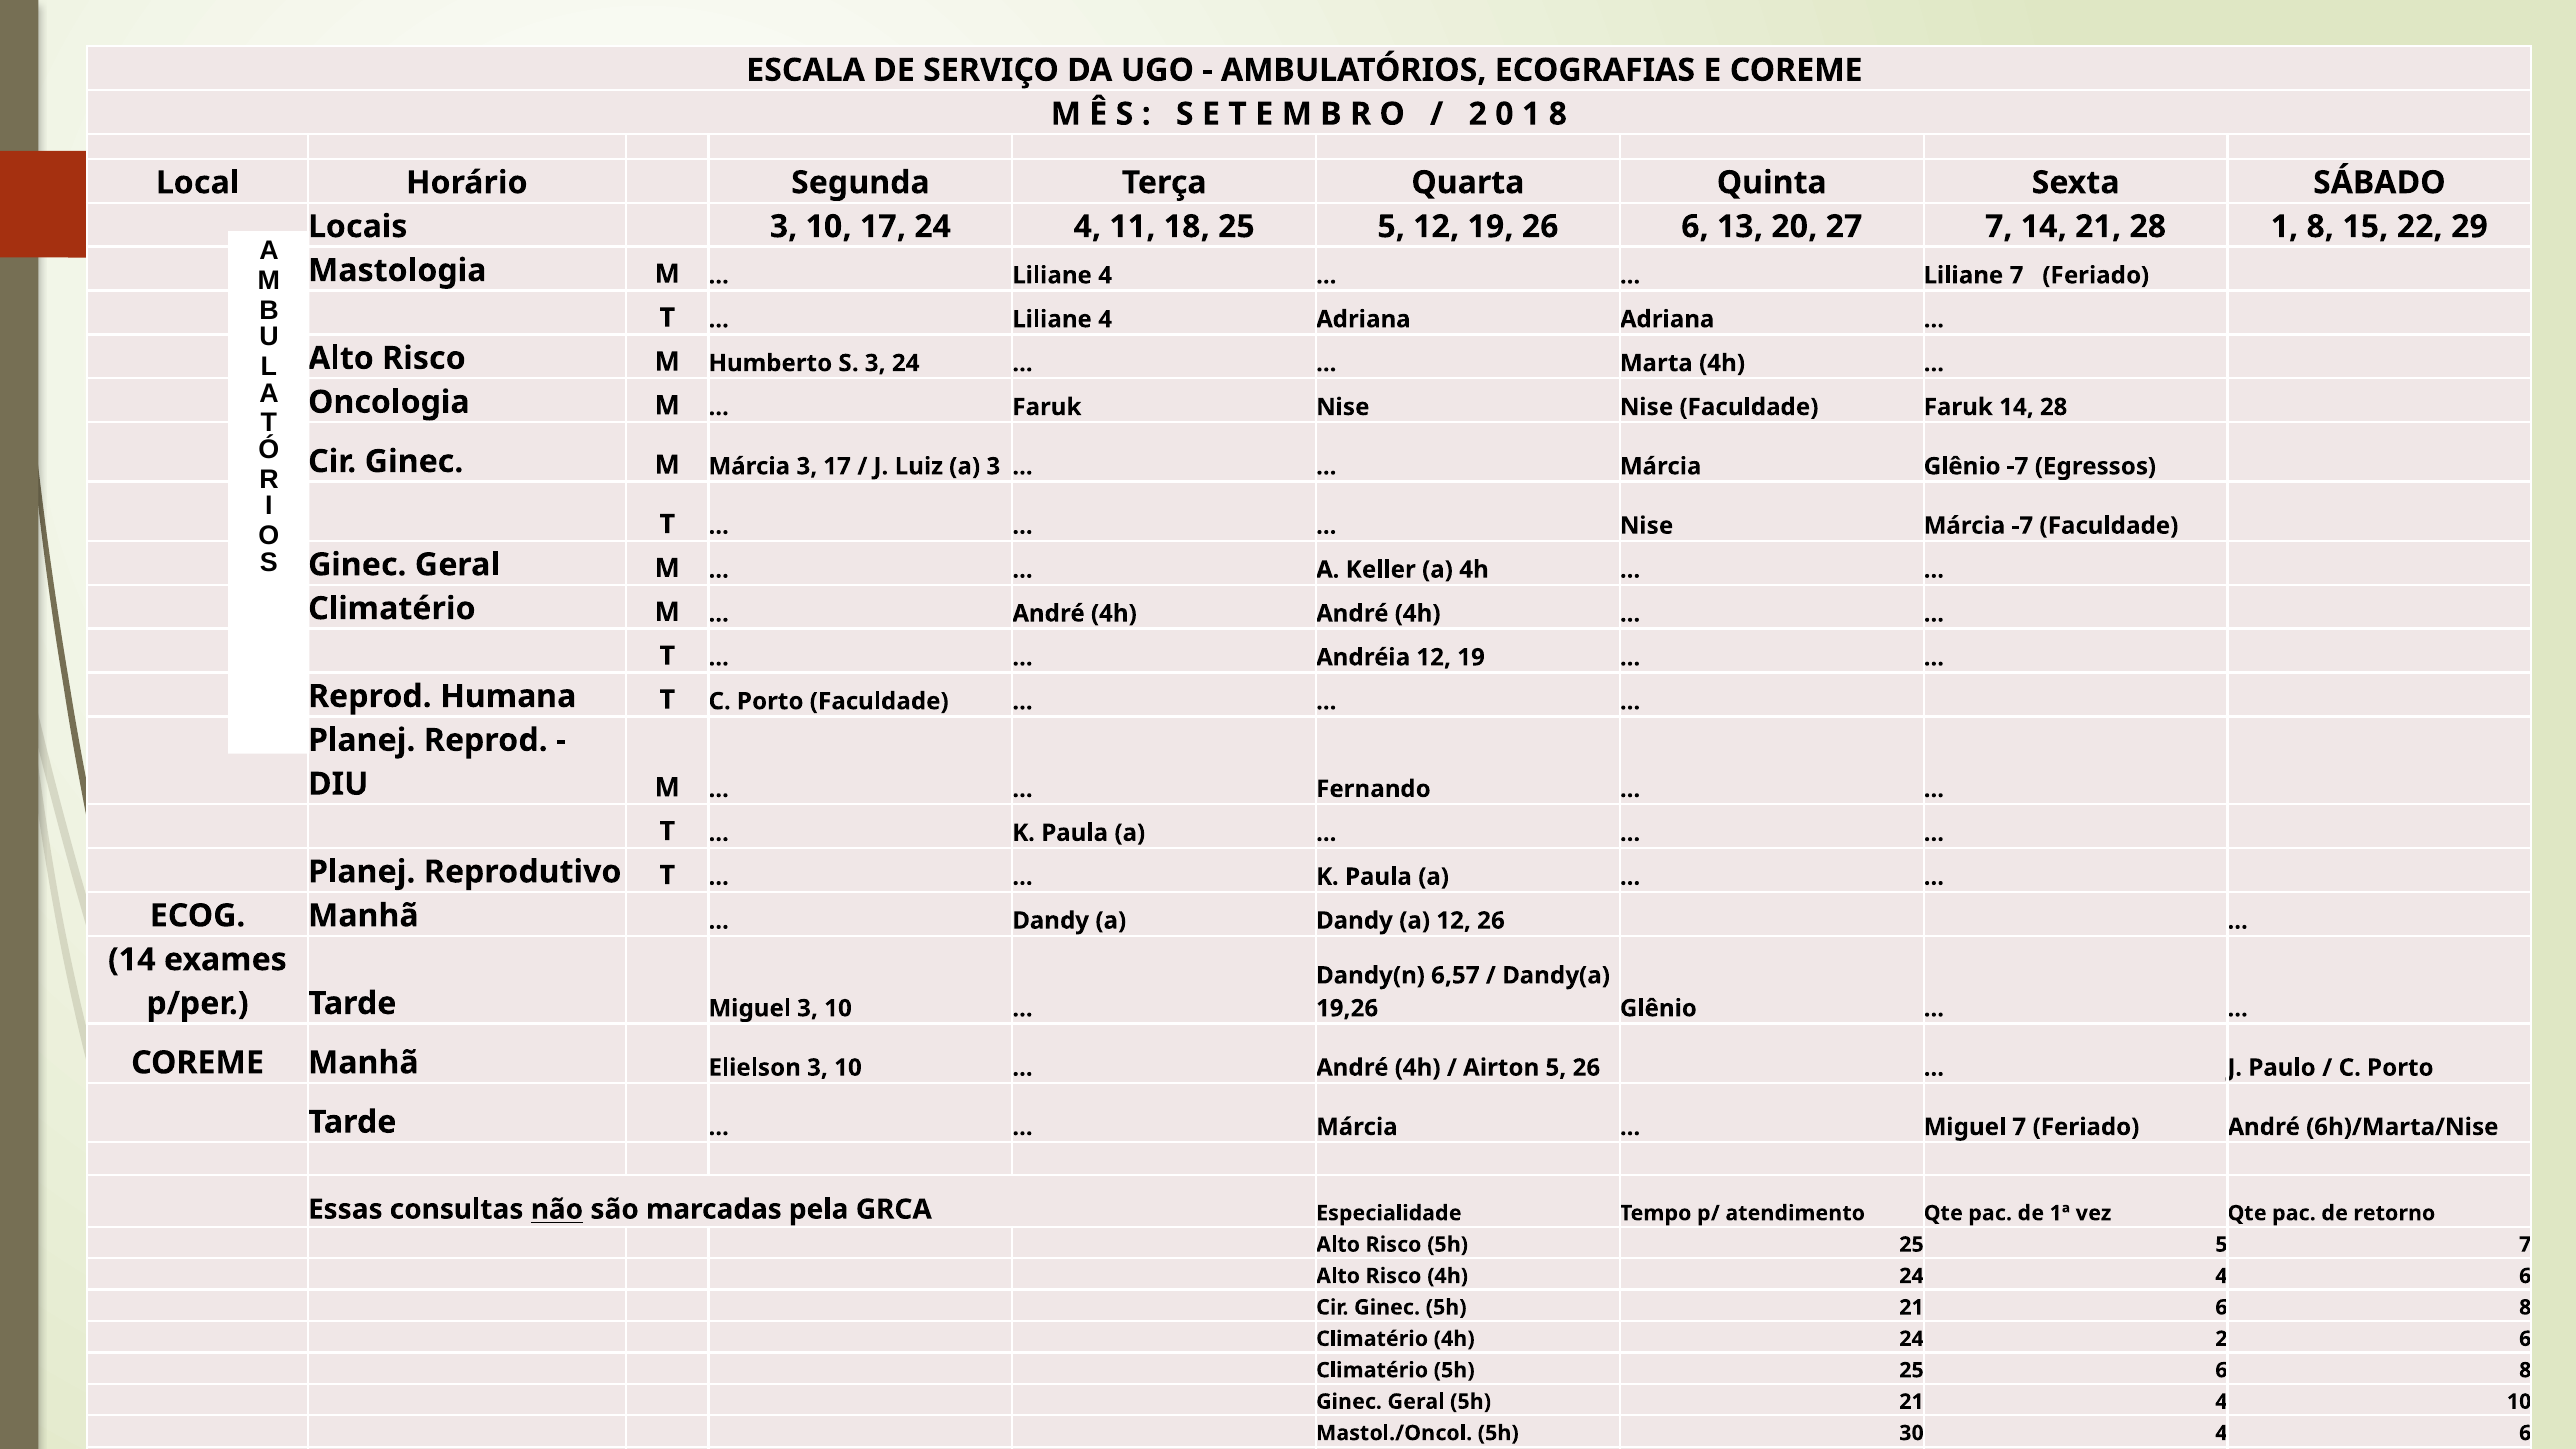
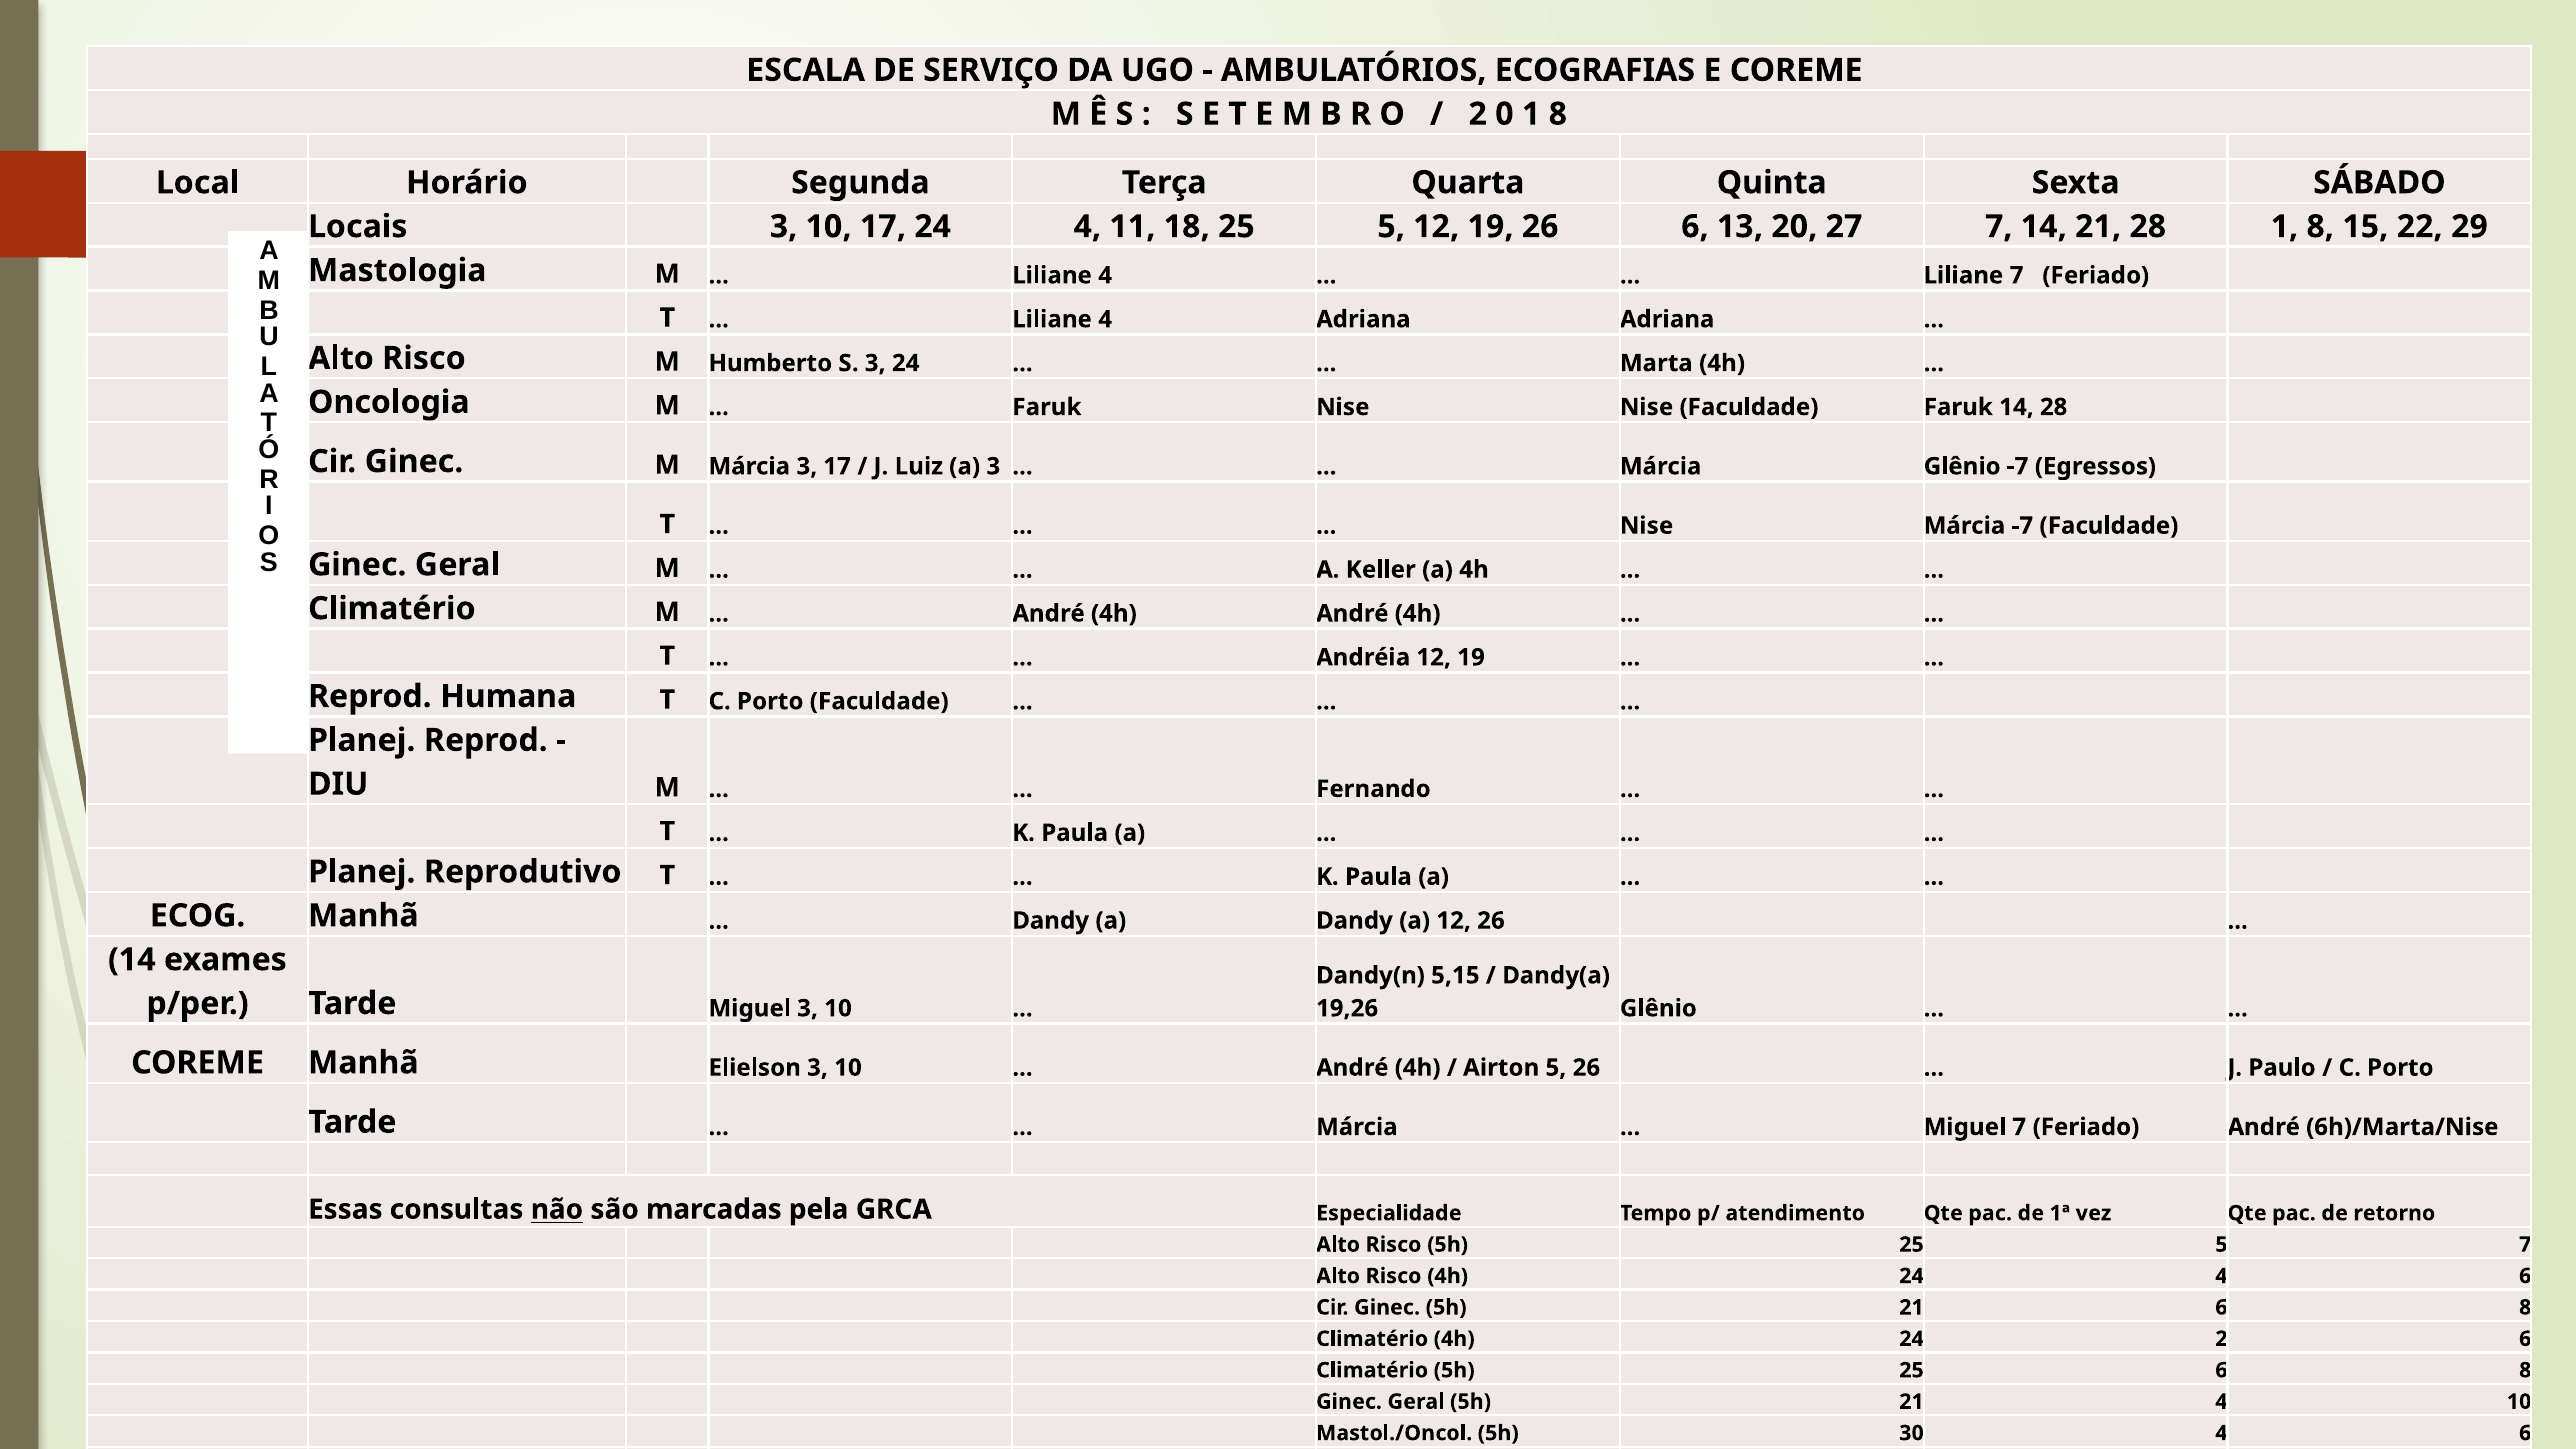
6,57: 6,57 -> 5,15 (1455, 976)
